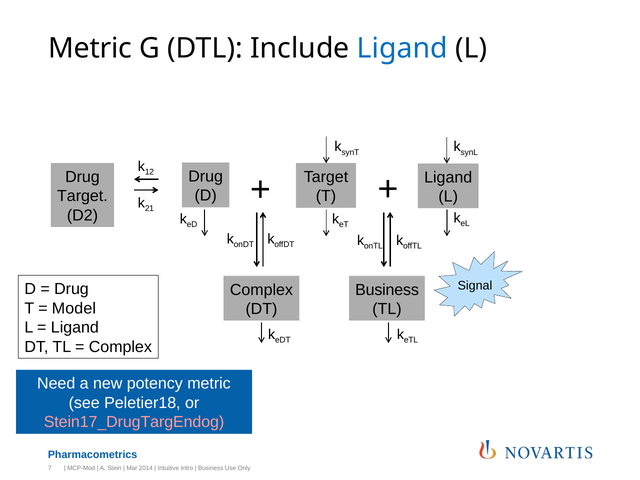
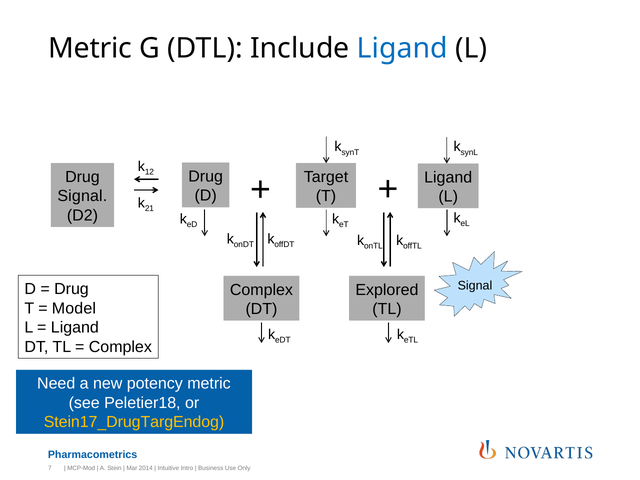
Target: Target -> Signal (82, 196)
Business: Business -> Explored (387, 290)
Stein17_DrugTargEndog colour: pink -> yellow (134, 422)
